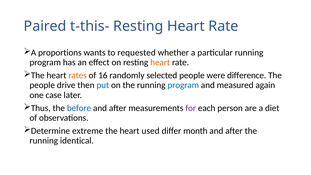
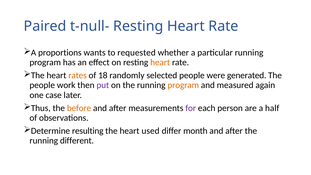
t-this-: t-this- -> t-null- (90, 26)
16: 16 -> 18 (103, 75)
difference: difference -> generated (247, 75)
drive: drive -> work (66, 85)
put colour: blue -> purple (103, 85)
program colour: blue -> orange (183, 85)
before colour: blue -> orange (79, 108)
diet: diet -> half (272, 108)
extreme: extreme -> resulting (88, 131)
identical: identical -> different (77, 141)
